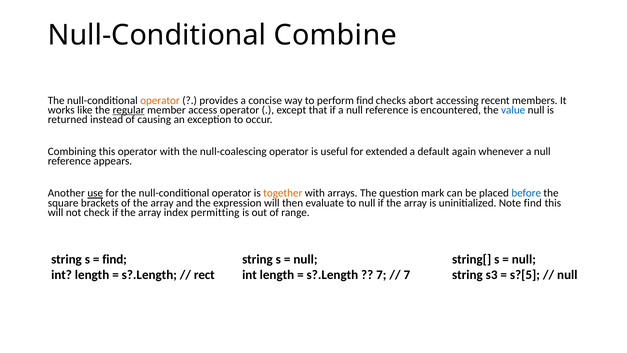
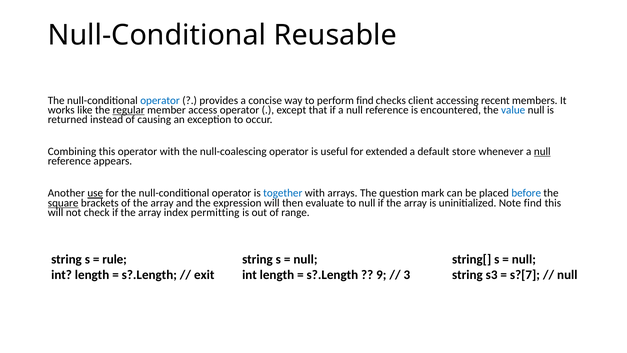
Combine: Combine -> Reusable (335, 35)
operator colour: orange -> blue (160, 100)
abort: abort -> client (421, 100)
again: again -> store (464, 151)
null underline: none -> present (542, 151)
together colour: orange -> blue (283, 193)
square underline: none -> present (63, 203)
find: find -> rule (115, 259)
rect: rect -> exit (204, 275)
7: 7 -> 9 (381, 275)
7: 7 -> 3 (407, 275)
s?[5: s?[5 -> s?[7 (525, 275)
